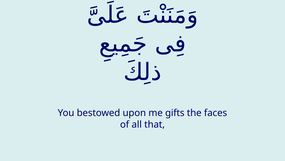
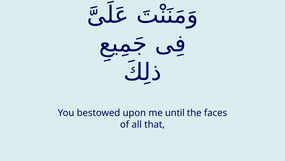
gifts: gifts -> until (175, 113)
